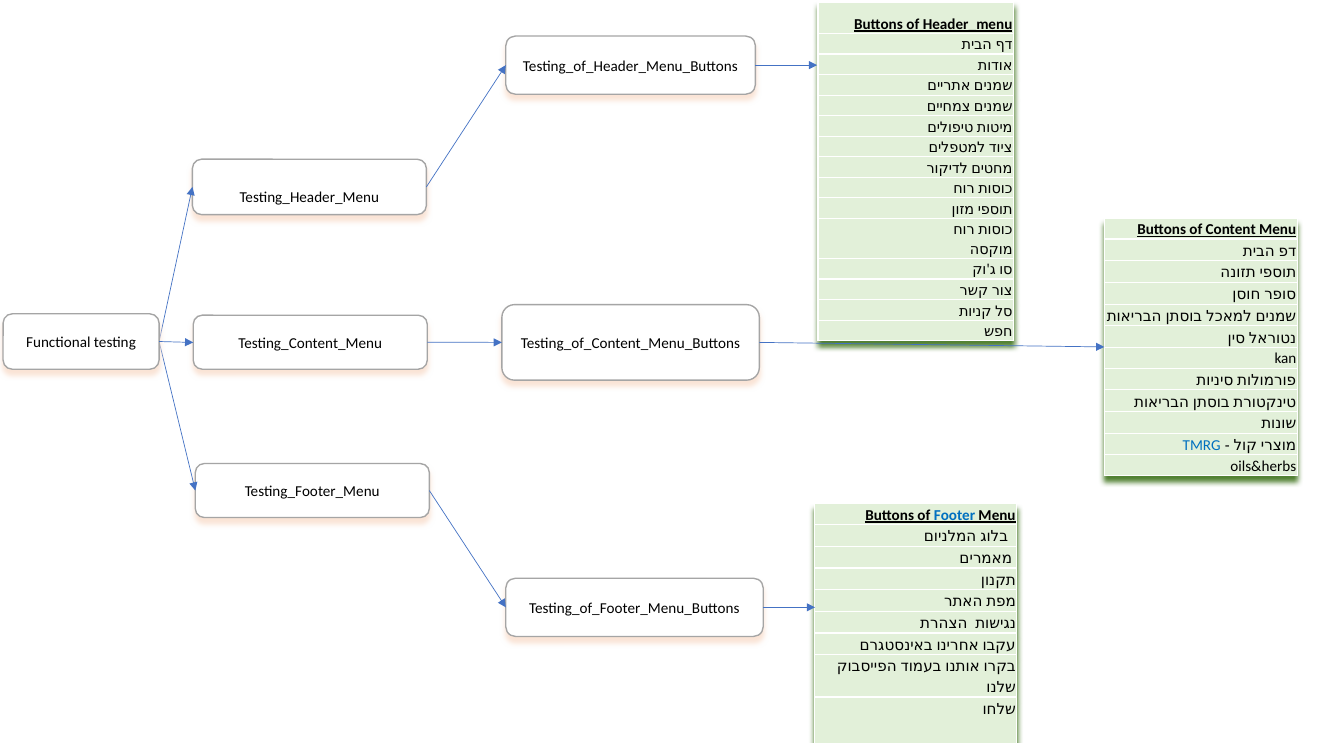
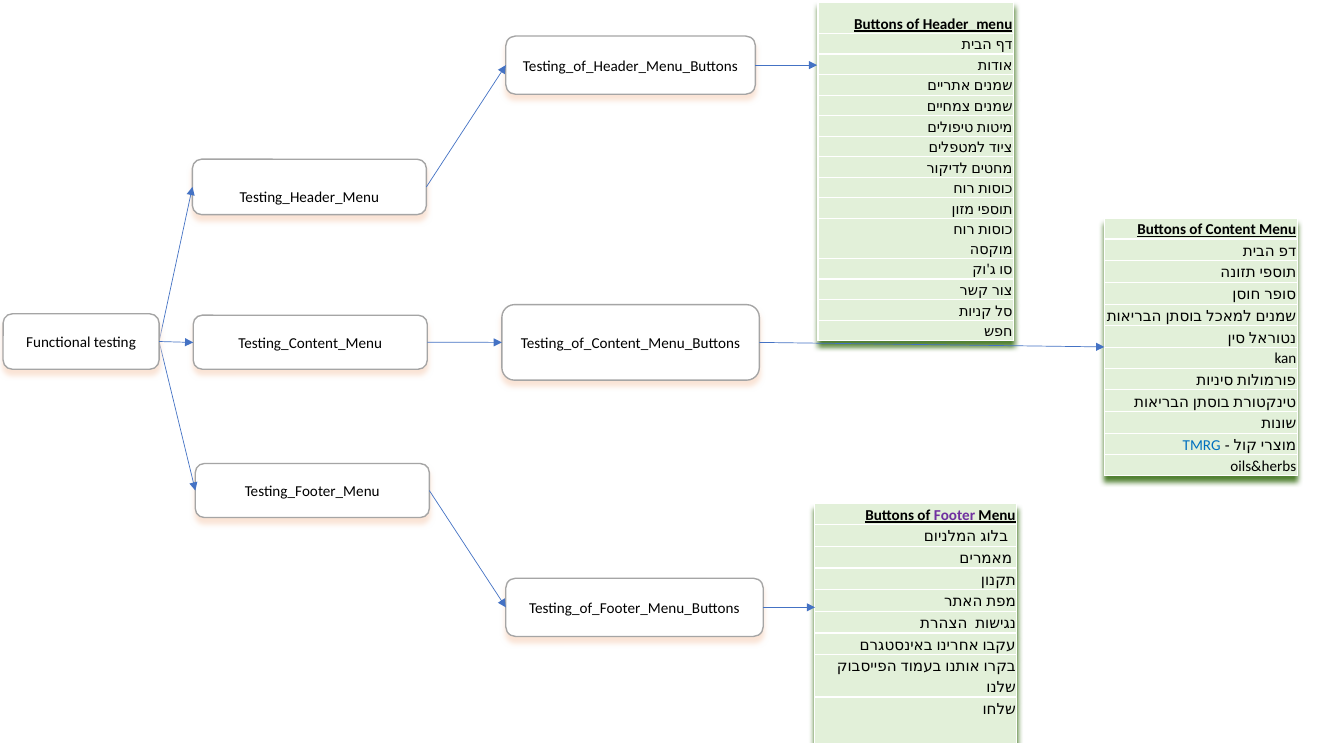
Footer colour: blue -> purple (955, 515)
